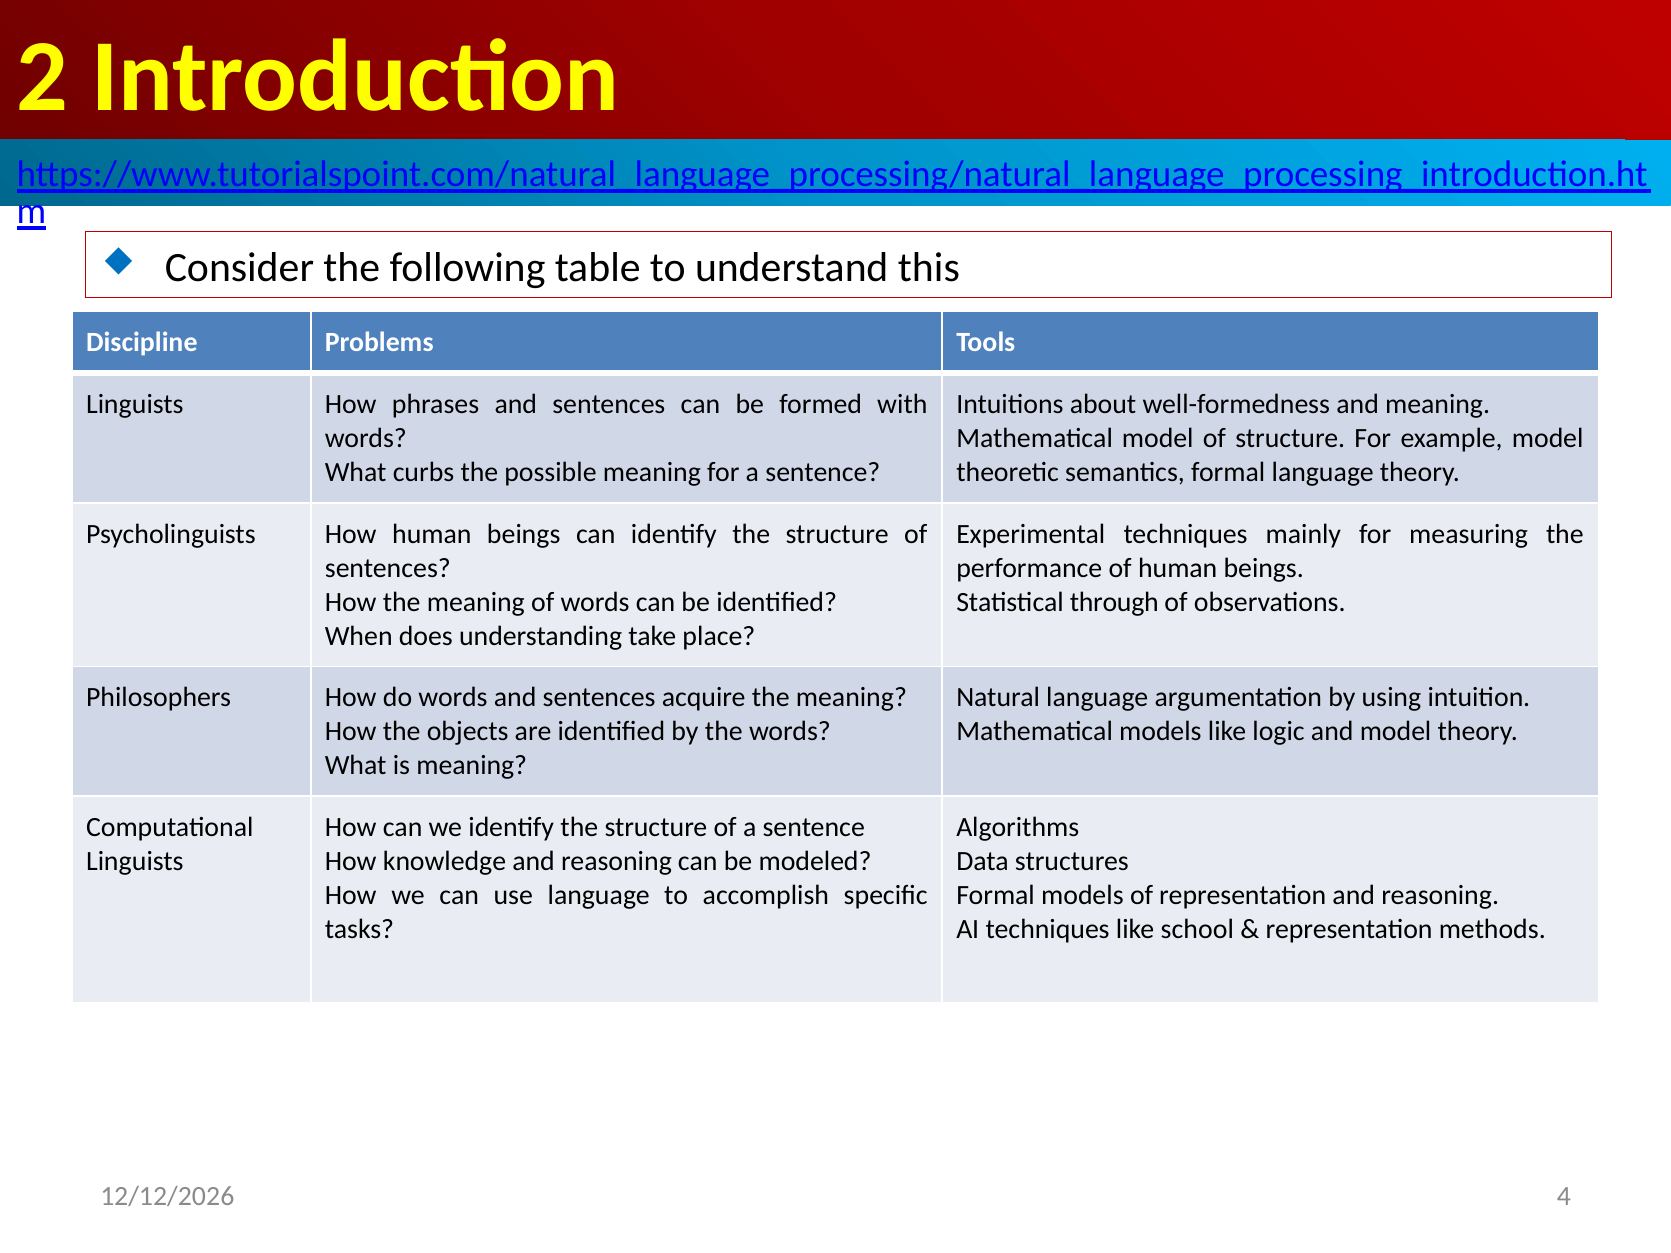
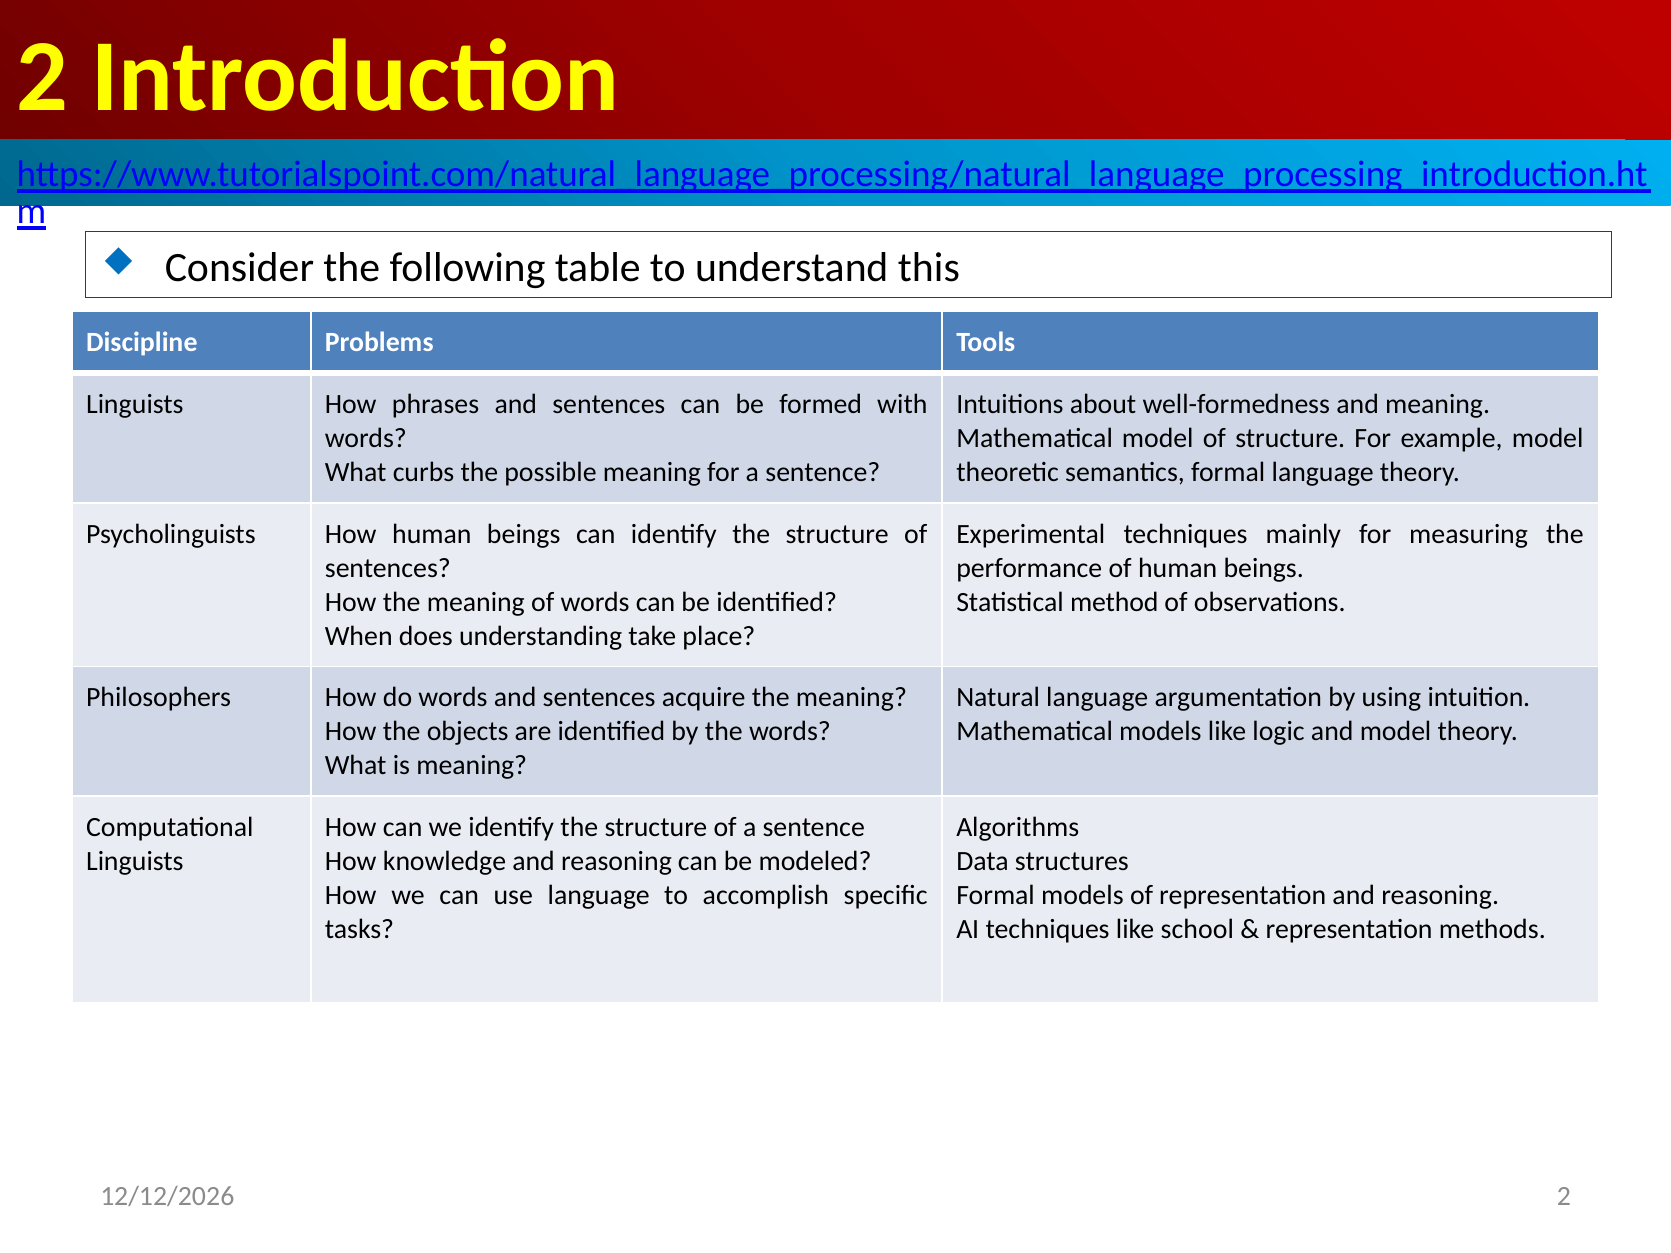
through: through -> method (1114, 602)
4: 4 -> 2 (1564, 1197)
